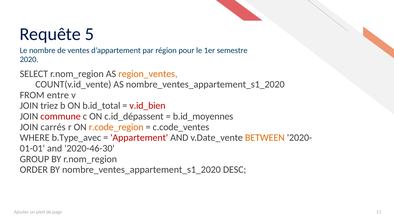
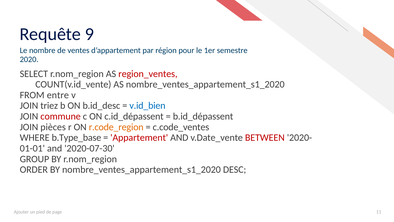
5: 5 -> 9 (89, 34)
region_ventes colour: orange -> red (148, 74)
b.id_total: b.id_total -> b.id_desc (101, 106)
v.id_bien colour: red -> blue (147, 106)
b.id_moyennes: b.id_moyennes -> b.id_dépassent (203, 116)
carrés: carrés -> pièces (53, 127)
b.Type_avec: b.Type_avec -> b.Type_base (76, 137)
BETWEEN colour: orange -> red (265, 137)
2020-46-30: 2020-46-30 -> 2020-07-30 (89, 148)
